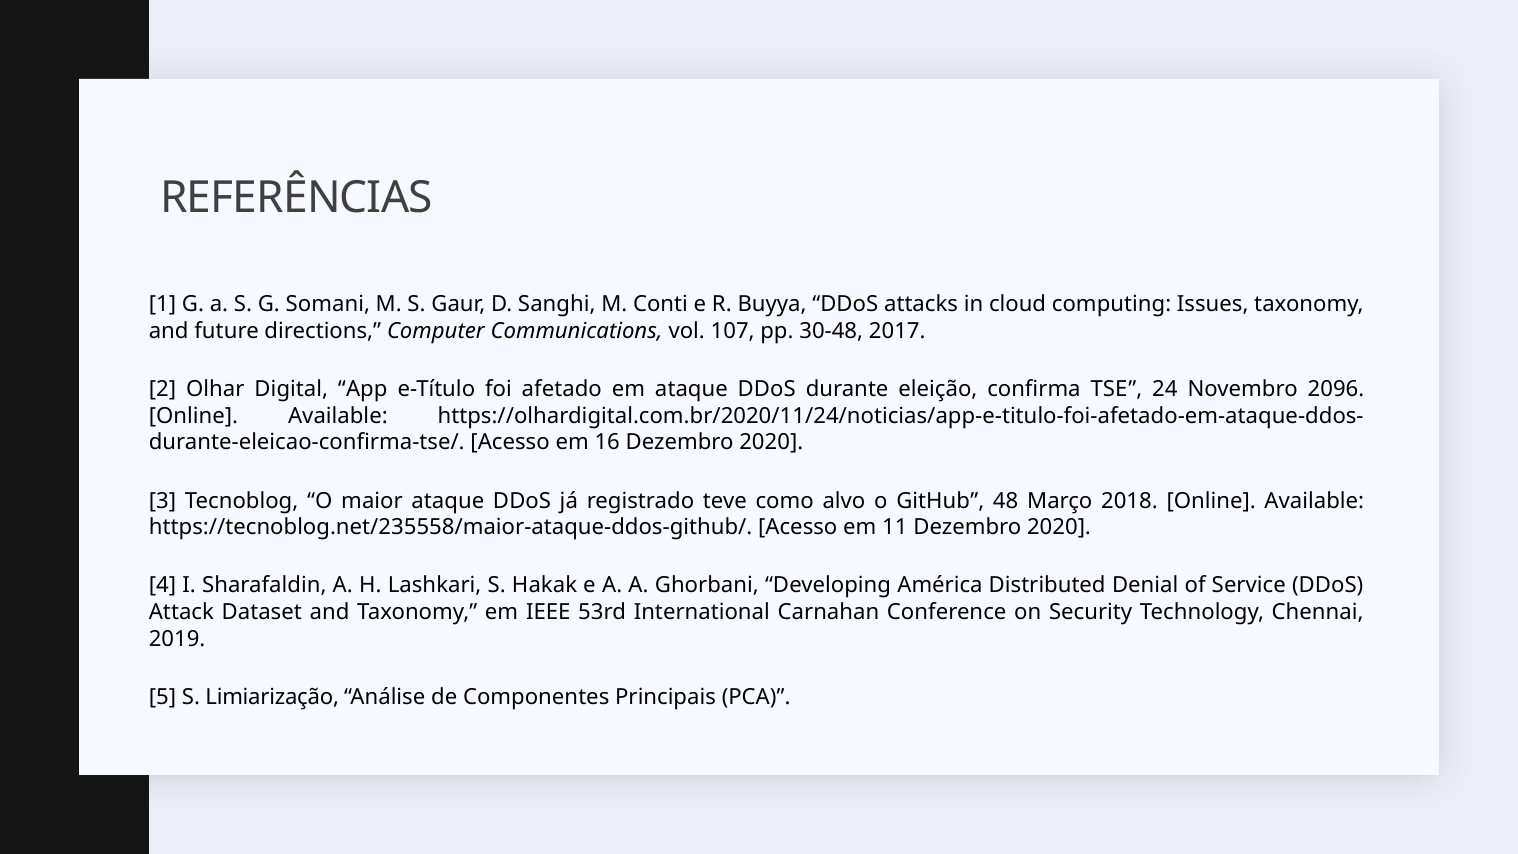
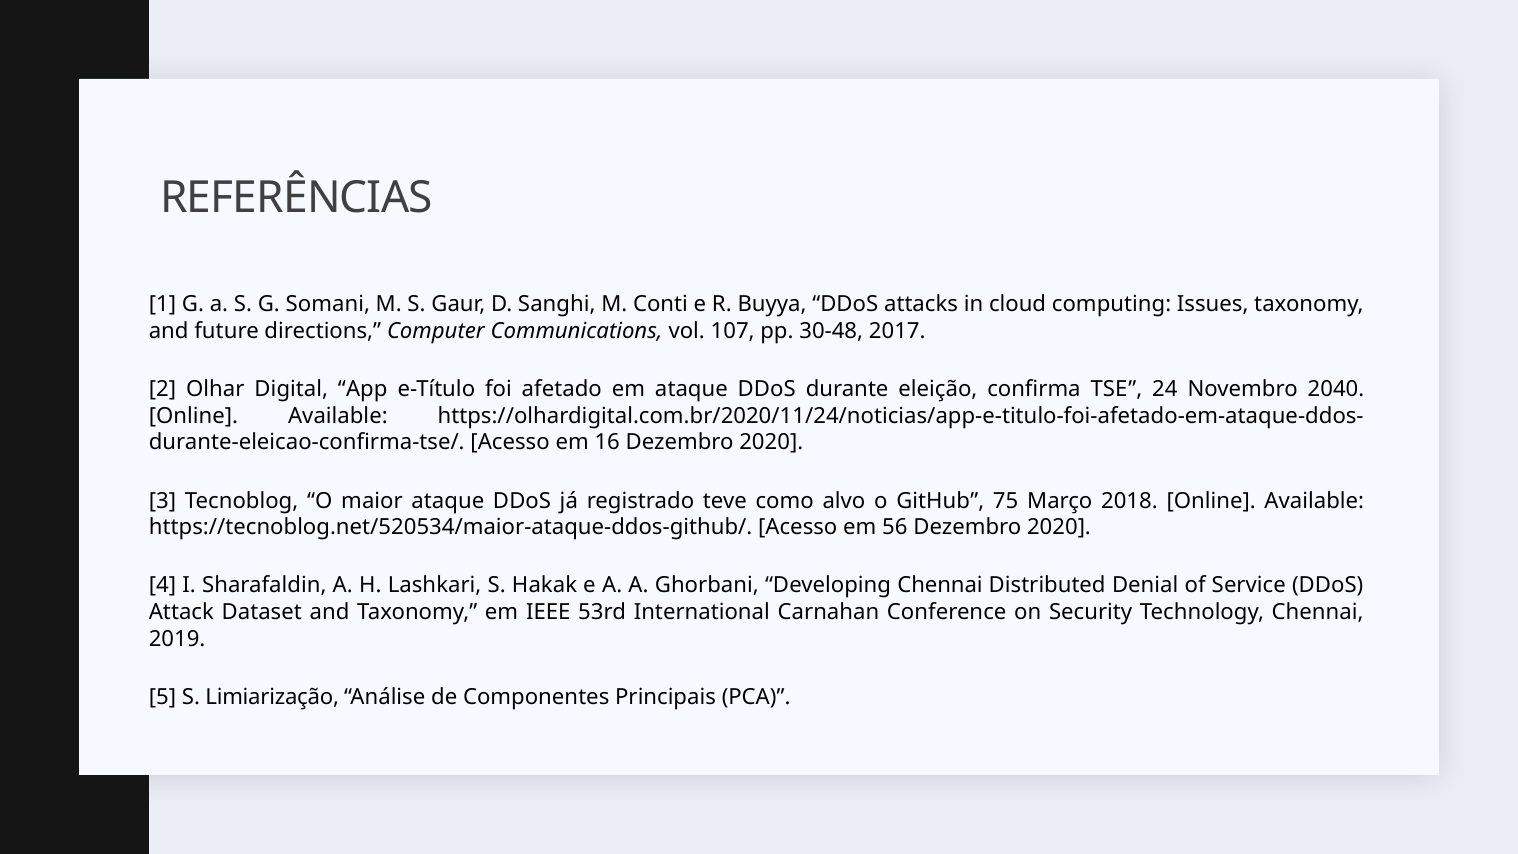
2096: 2096 -> 2040 (1336, 389)
48: 48 -> 75 (1006, 501)
https://tecnoblog.net/235558/maior-ataque-ddos-github/: https://tecnoblog.net/235558/maior-ataque-ddos-github/ -> https://tecnoblog.net/520534/maior-ataque-ddos-github/ (451, 527)
11: 11 -> 56 (895, 527)
Developing América: América -> Chennai (940, 585)
